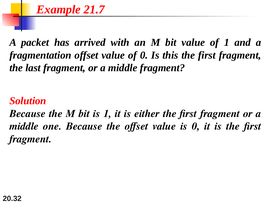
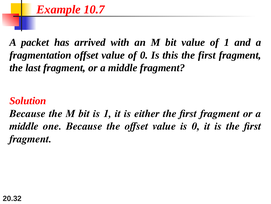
21.7: 21.7 -> 10.7 (94, 9)
